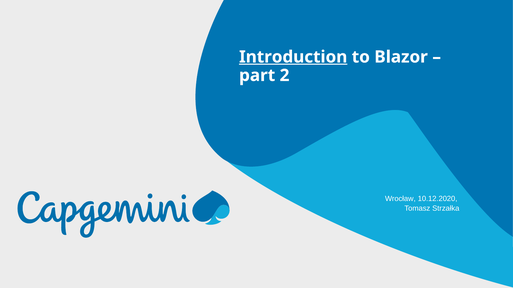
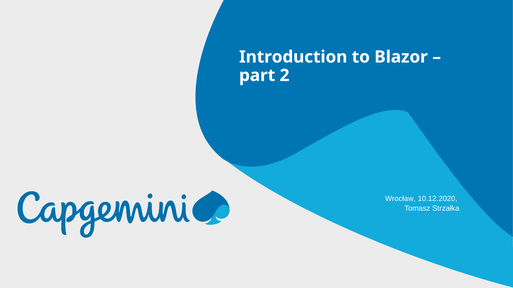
Introduction underline: present -> none (293, 57)
